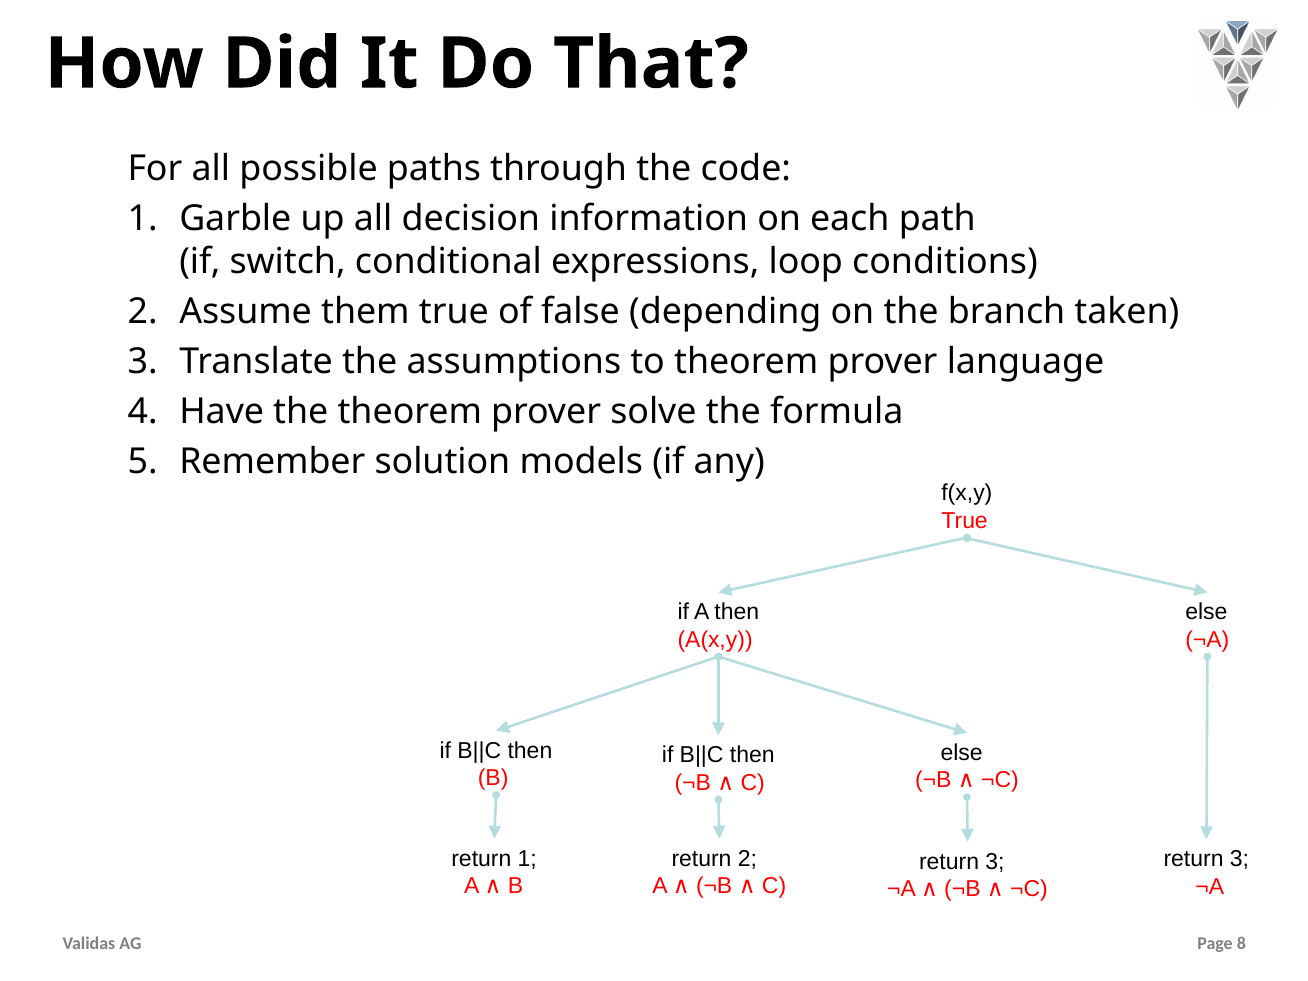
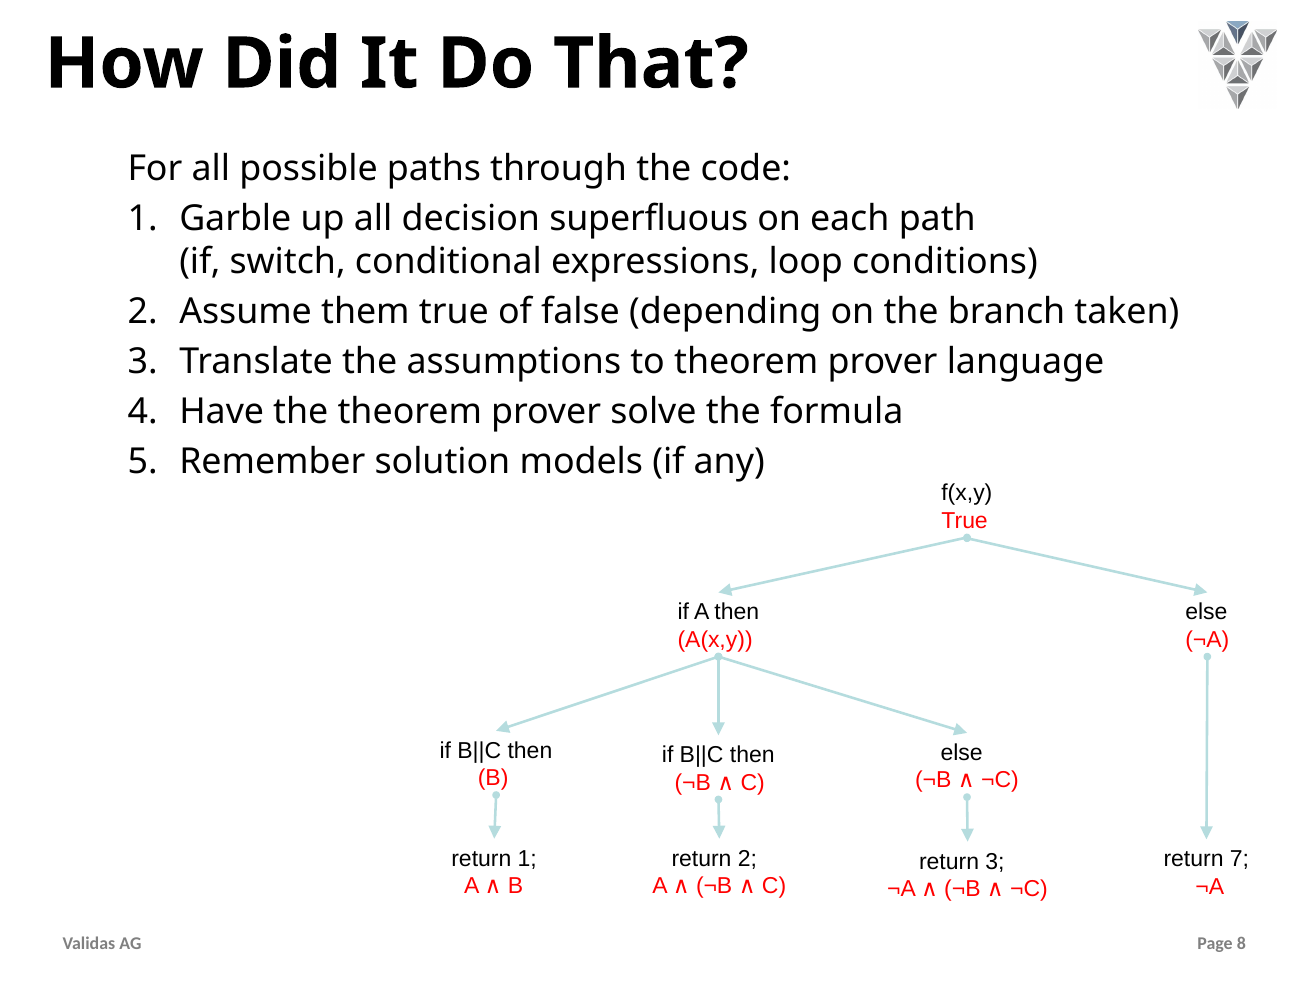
information: information -> superfluous (649, 219)
3: 3 -> 7 (1239, 859)
